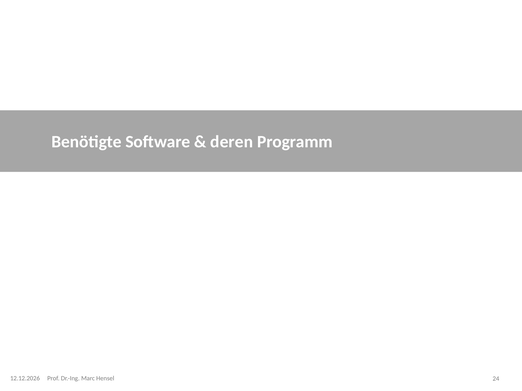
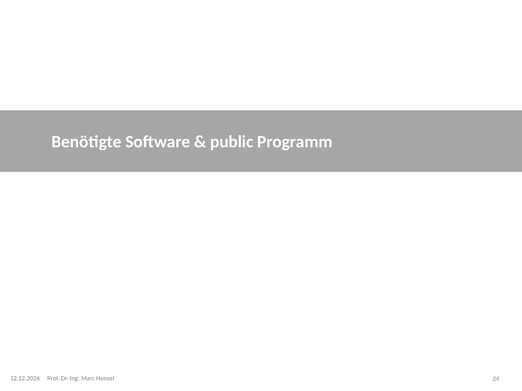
deren: deren -> public (232, 142)
